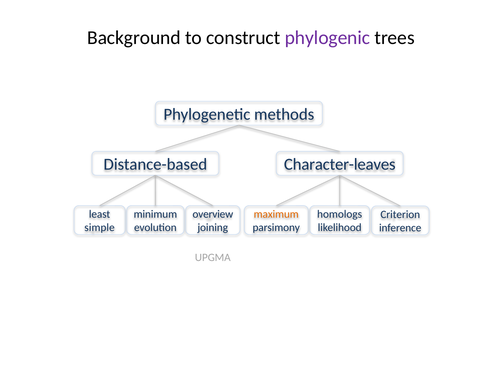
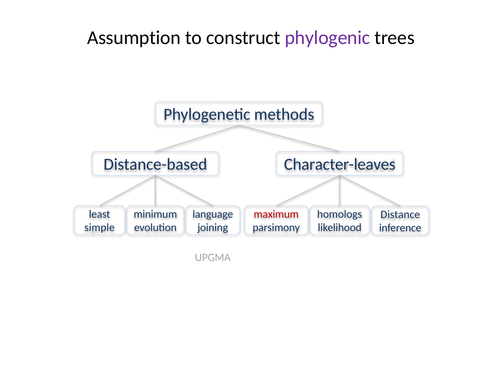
Background: Background -> Assumption (134, 38)
overview: overview -> language (213, 214)
maximum colour: orange -> red (276, 214)
Criterion: Criterion -> Distance (400, 214)
